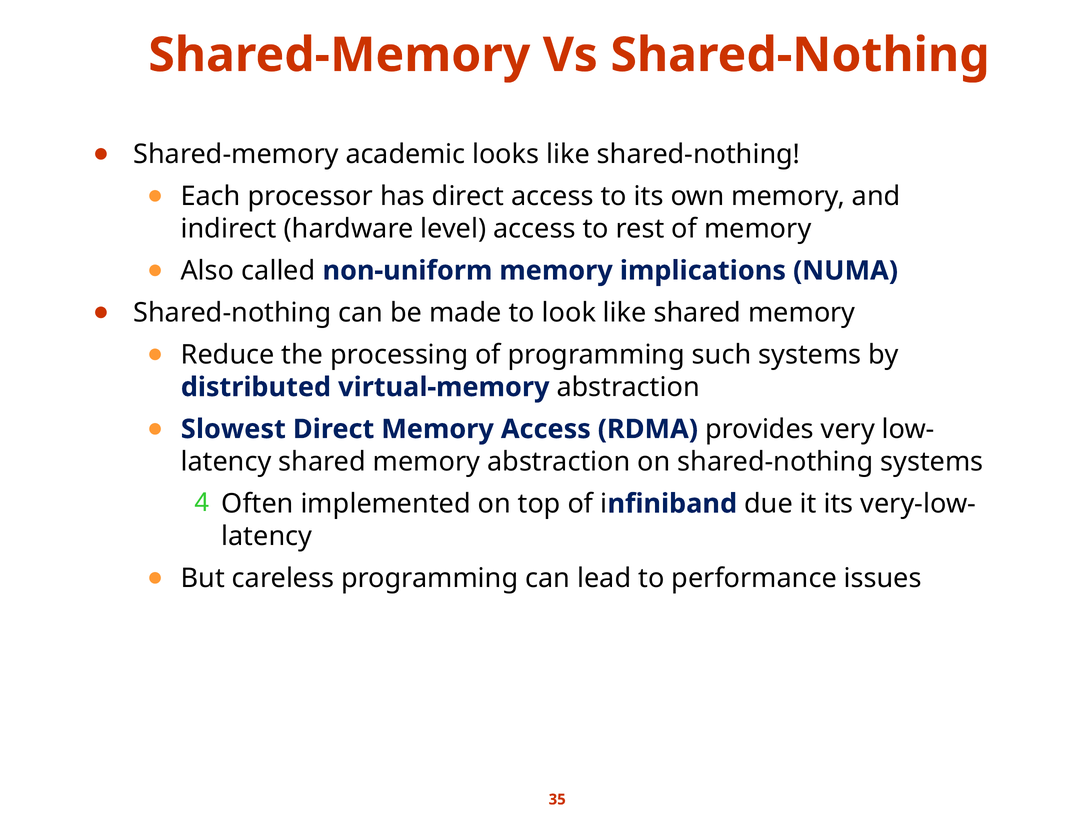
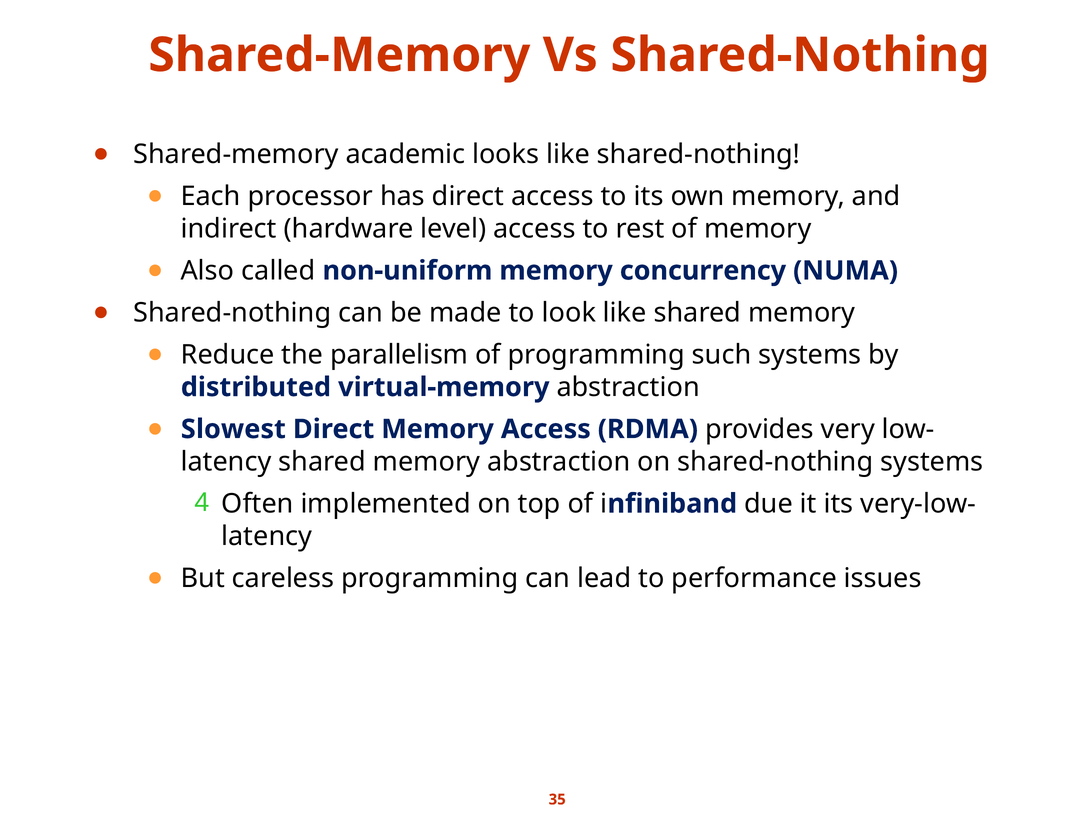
implications: implications -> concurrency (703, 270)
processing: processing -> parallelism (399, 354)
